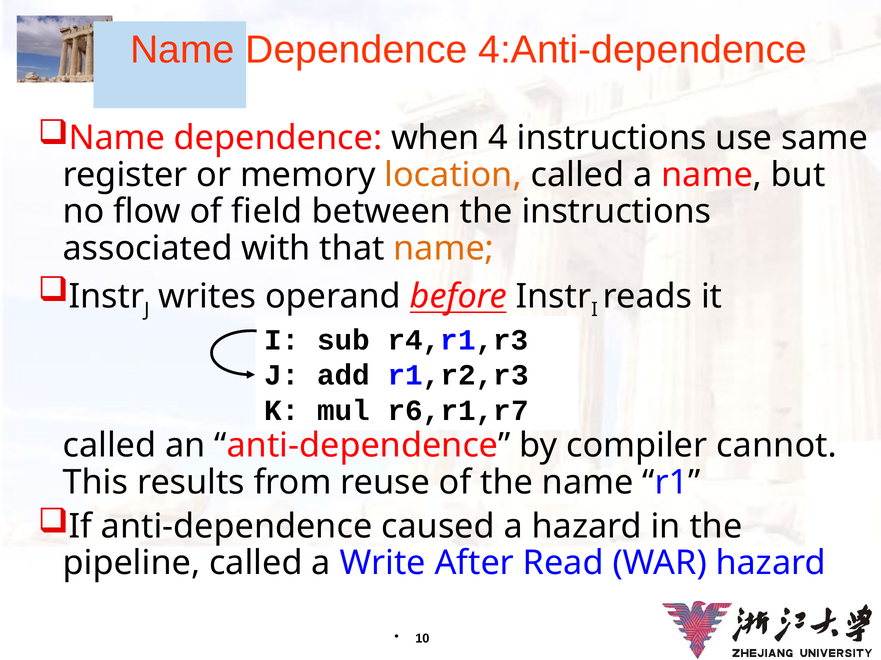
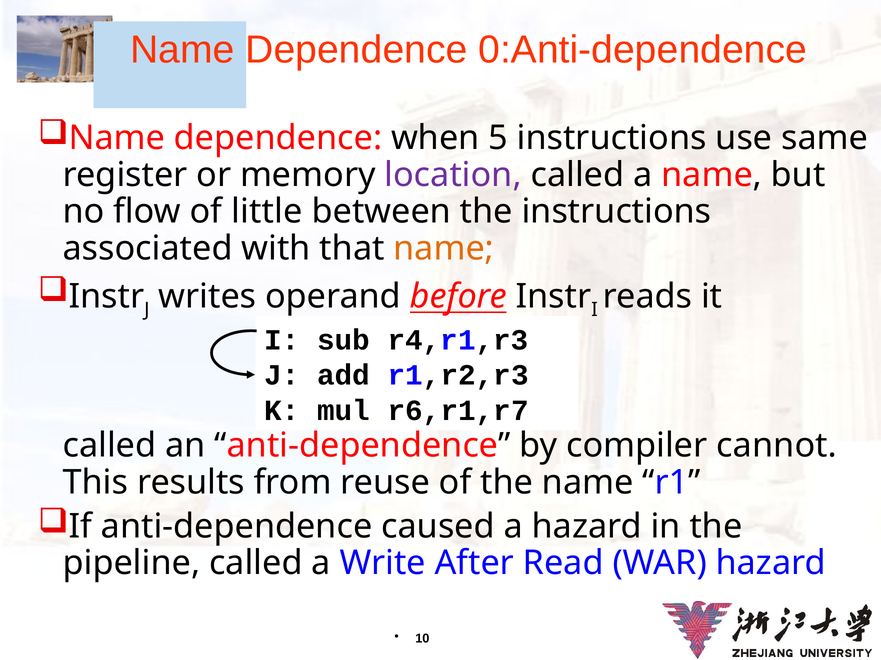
4:Anti-dependence: 4:Anti-dependence -> 0:Anti-dependence (643, 50)
4: 4 -> 5 (498, 138)
location colour: orange -> purple (453, 175)
field: field -> little (267, 212)
